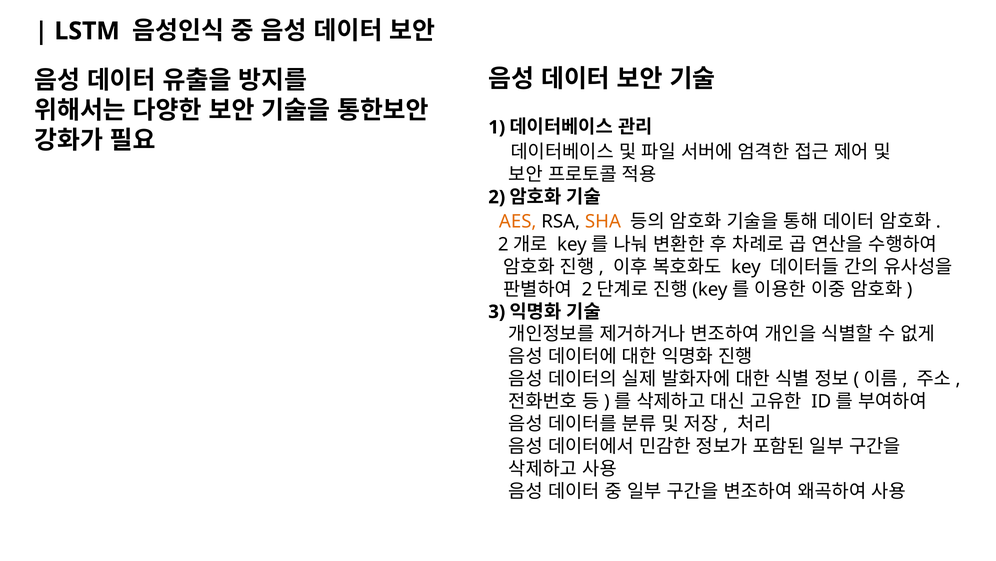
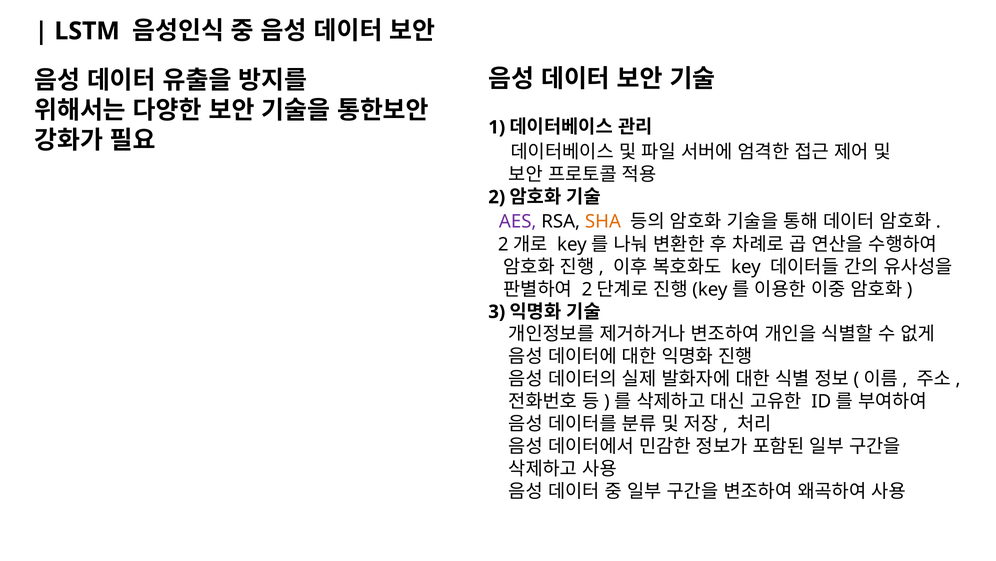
AES colour: orange -> purple (518, 221)
